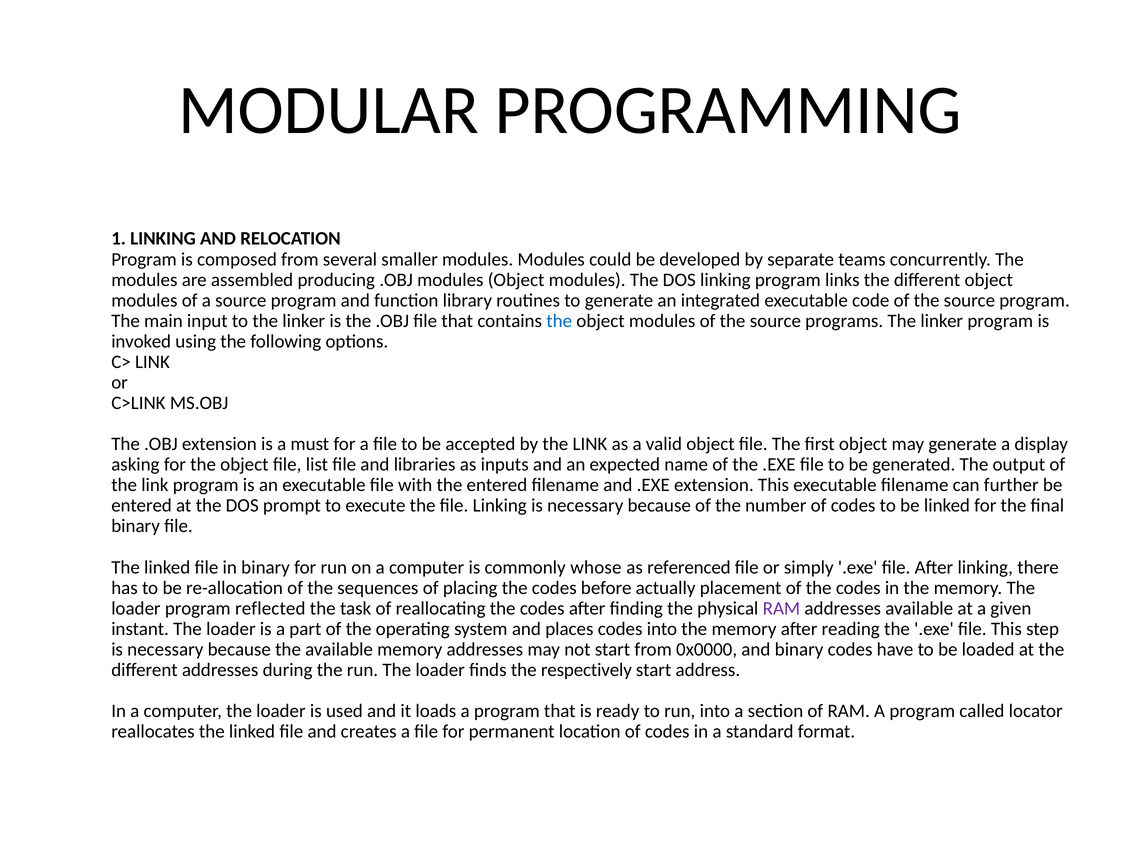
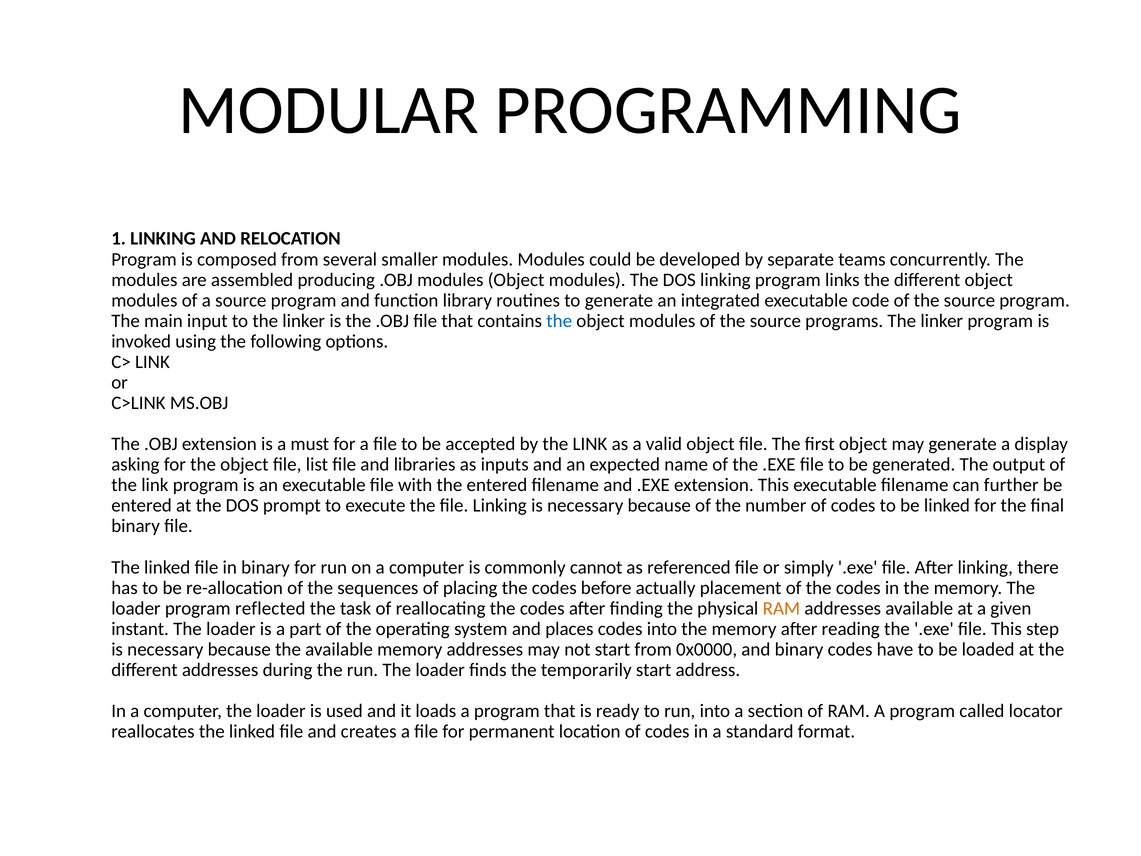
whose: whose -> cannot (596, 567)
RAM colour: purple -> orange (781, 608)
respectively: respectively -> temporarily (586, 670)
